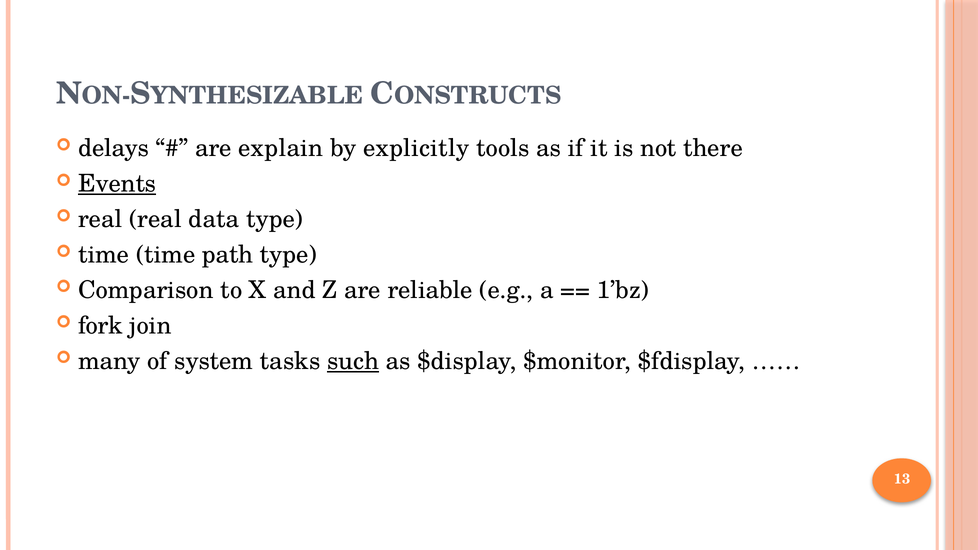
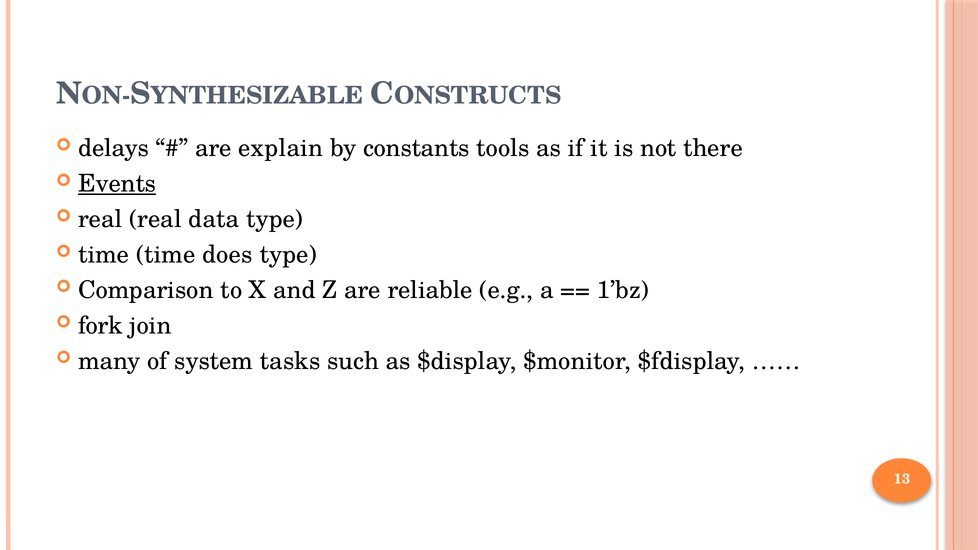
explicitly: explicitly -> constants (416, 148)
path: path -> does (227, 255)
such underline: present -> none (353, 361)
